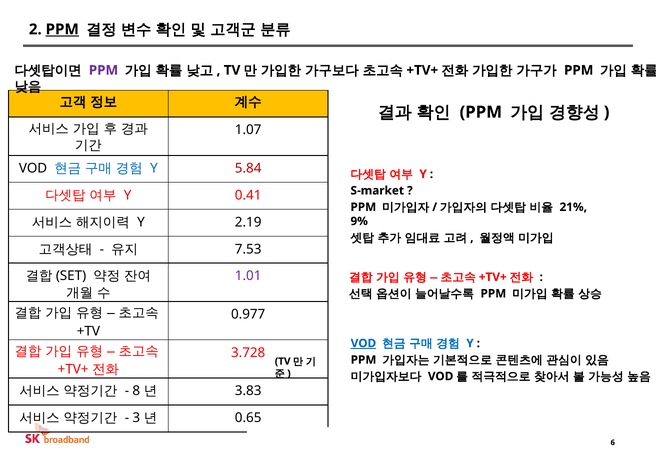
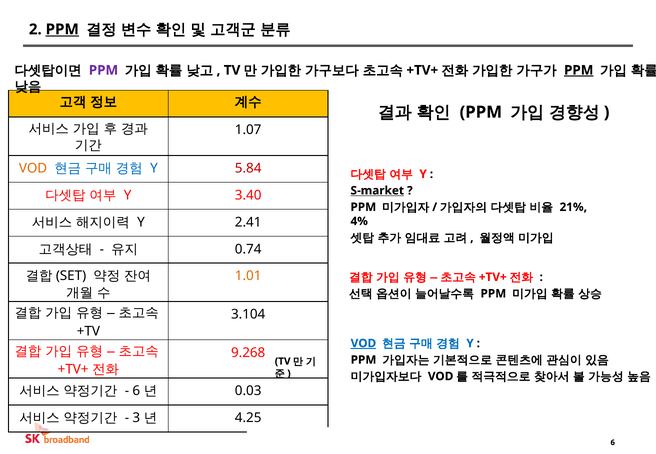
PPM underline: none -> present (579, 70)
VOD colour: black -> orange (33, 168)
S-market underline: none -> present (377, 191)
0.41: 0.41 -> 3.40 (248, 195)
2.19: 2.19 -> 2.41 (248, 222)
9%: 9% -> 4% (359, 221)
7.53: 7.53 -> 0.74 (248, 249)
1.01 colour: purple -> orange (248, 276)
0.977: 0.977 -> 3.104 (248, 314)
3.728: 3.728 -> 9.268 (248, 353)
8: 8 -> 6 (136, 391)
3.83: 3.83 -> 0.03 (248, 391)
0.65: 0.65 -> 4.25 (248, 418)
